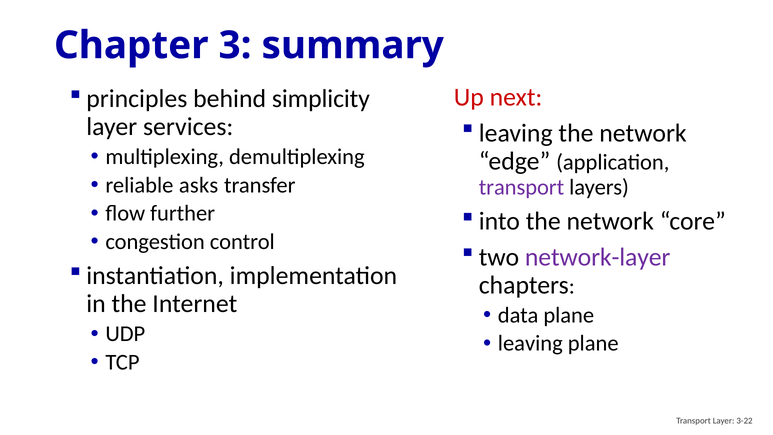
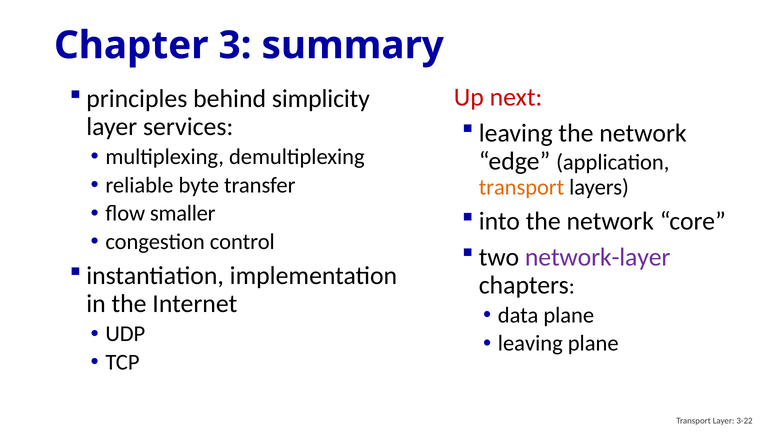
asks: asks -> byte (199, 185)
transport colour: purple -> orange (521, 187)
further: further -> smaller (183, 213)
